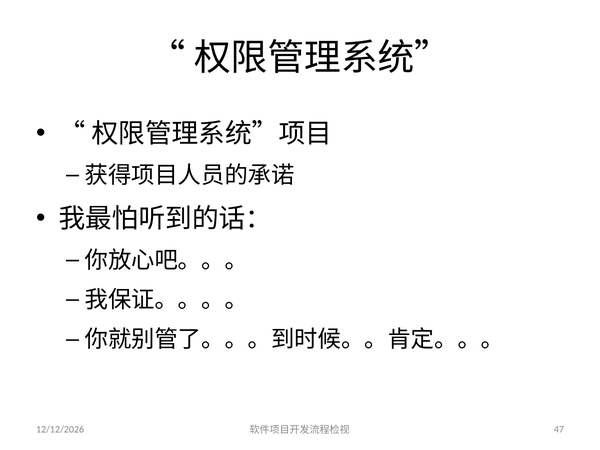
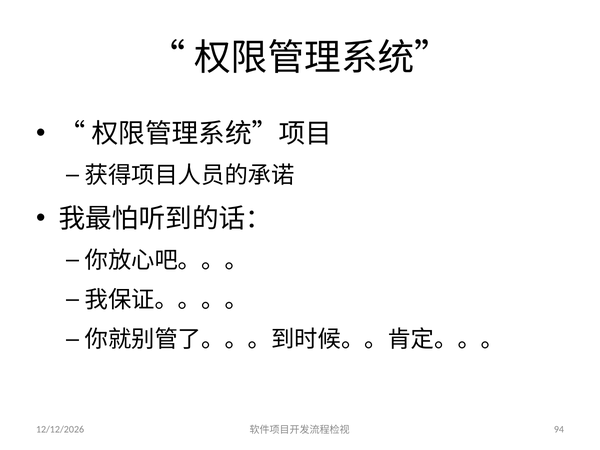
47: 47 -> 94 (559, 430)
